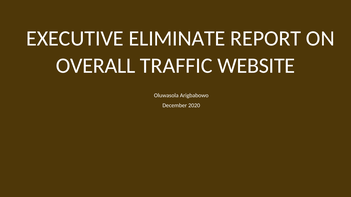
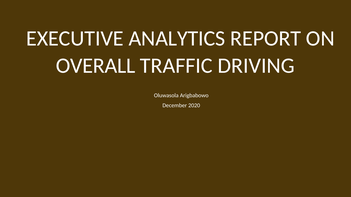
ELIMINATE: ELIMINATE -> ANALYTICS (177, 39)
WEBSITE: WEBSITE -> DRIVING (256, 66)
